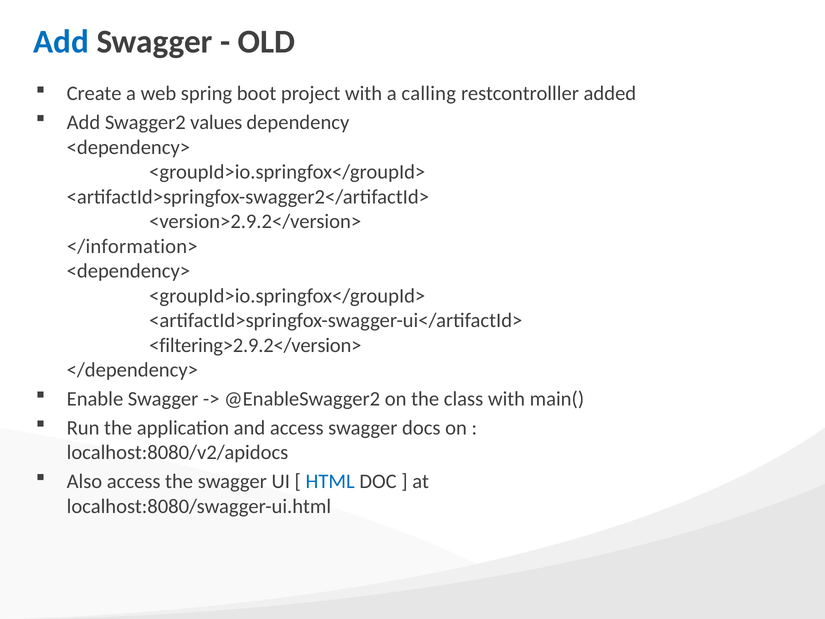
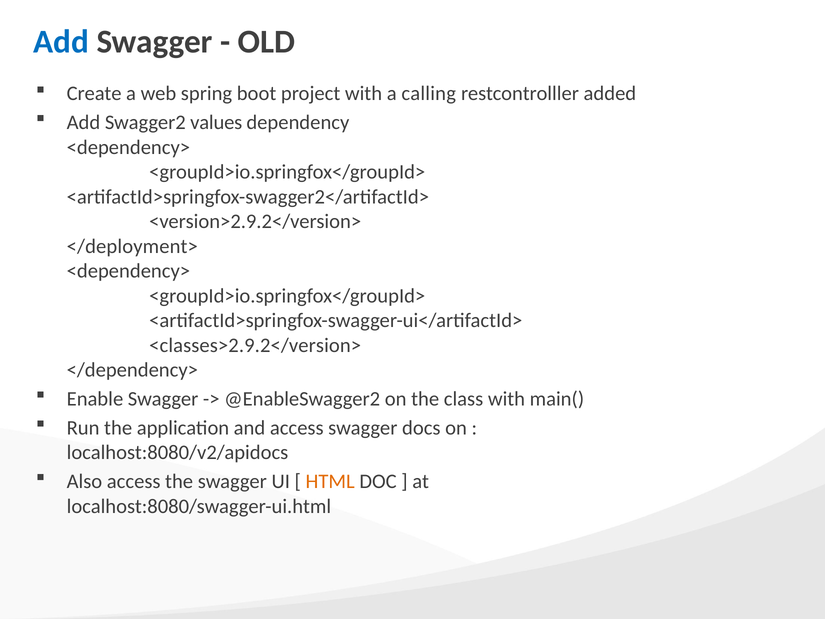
</information>: </information> -> </deployment> (132, 246)
<filtering>2.9.2</version>: <filtering>2.9.2</version> -> <classes>2.9.2</version> (255, 345)
HTML colour: blue -> orange (330, 481)
